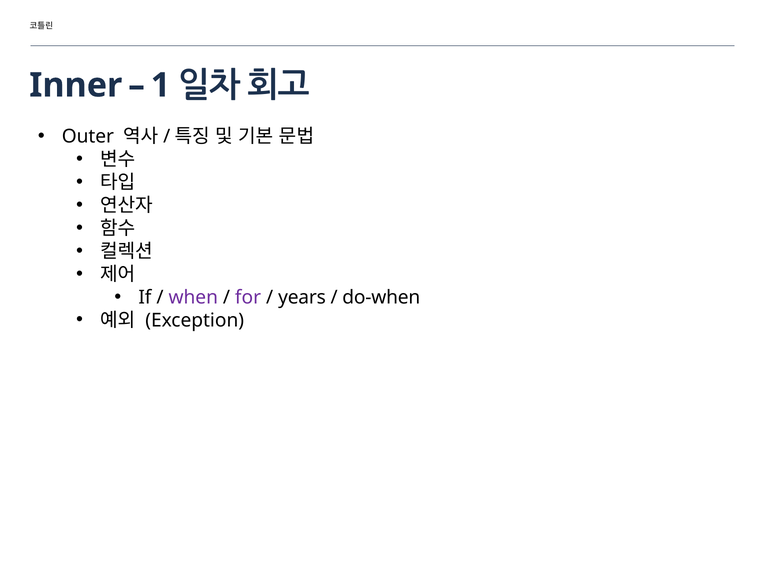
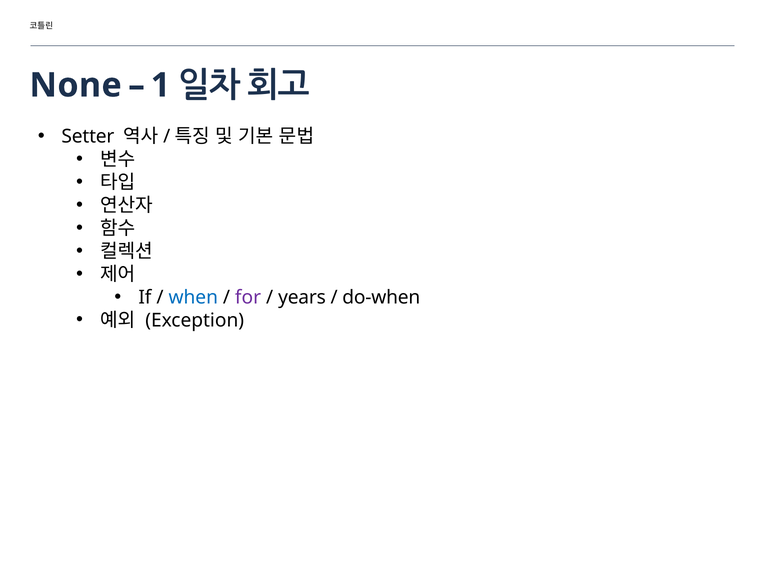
Inner: Inner -> None (76, 85)
Outer: Outer -> Setter (88, 137)
when colour: purple -> blue (193, 297)
